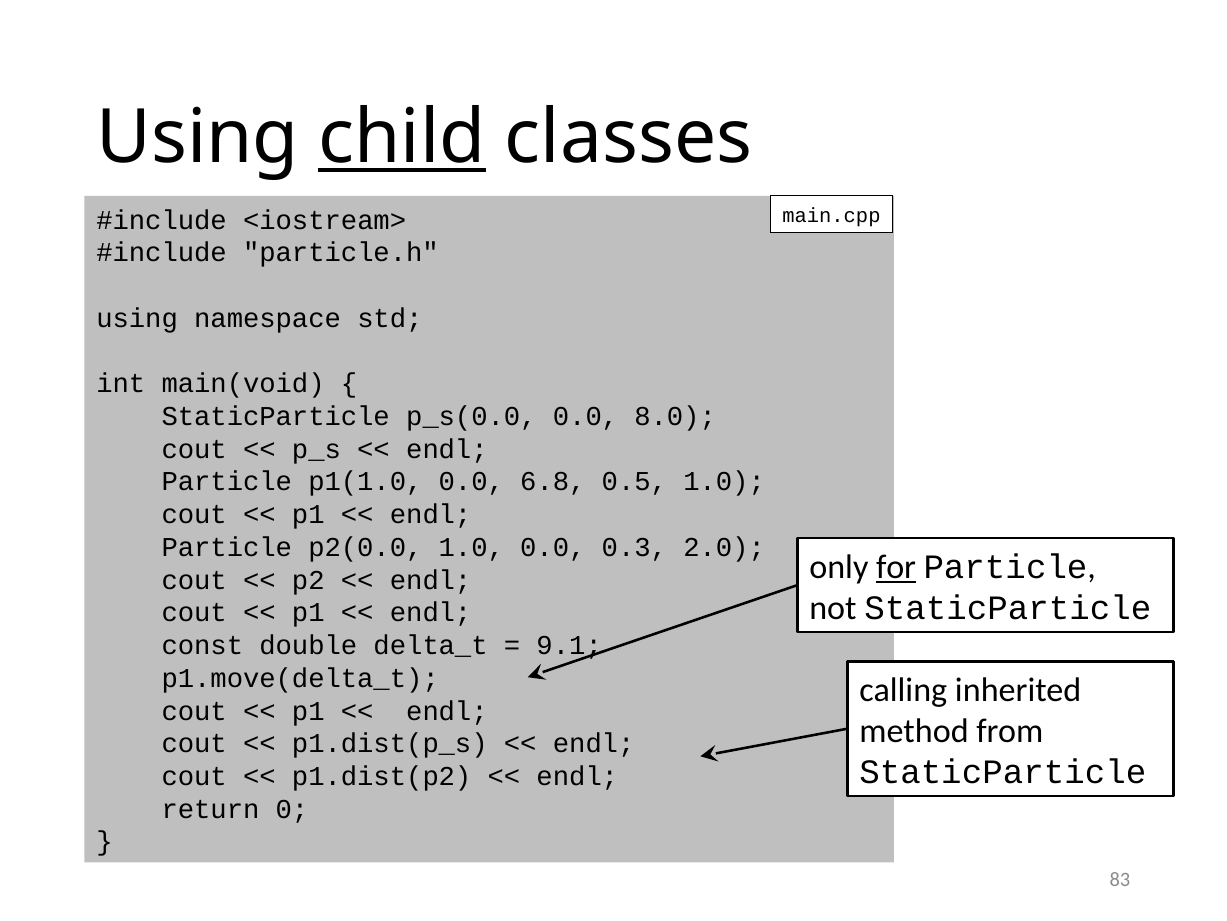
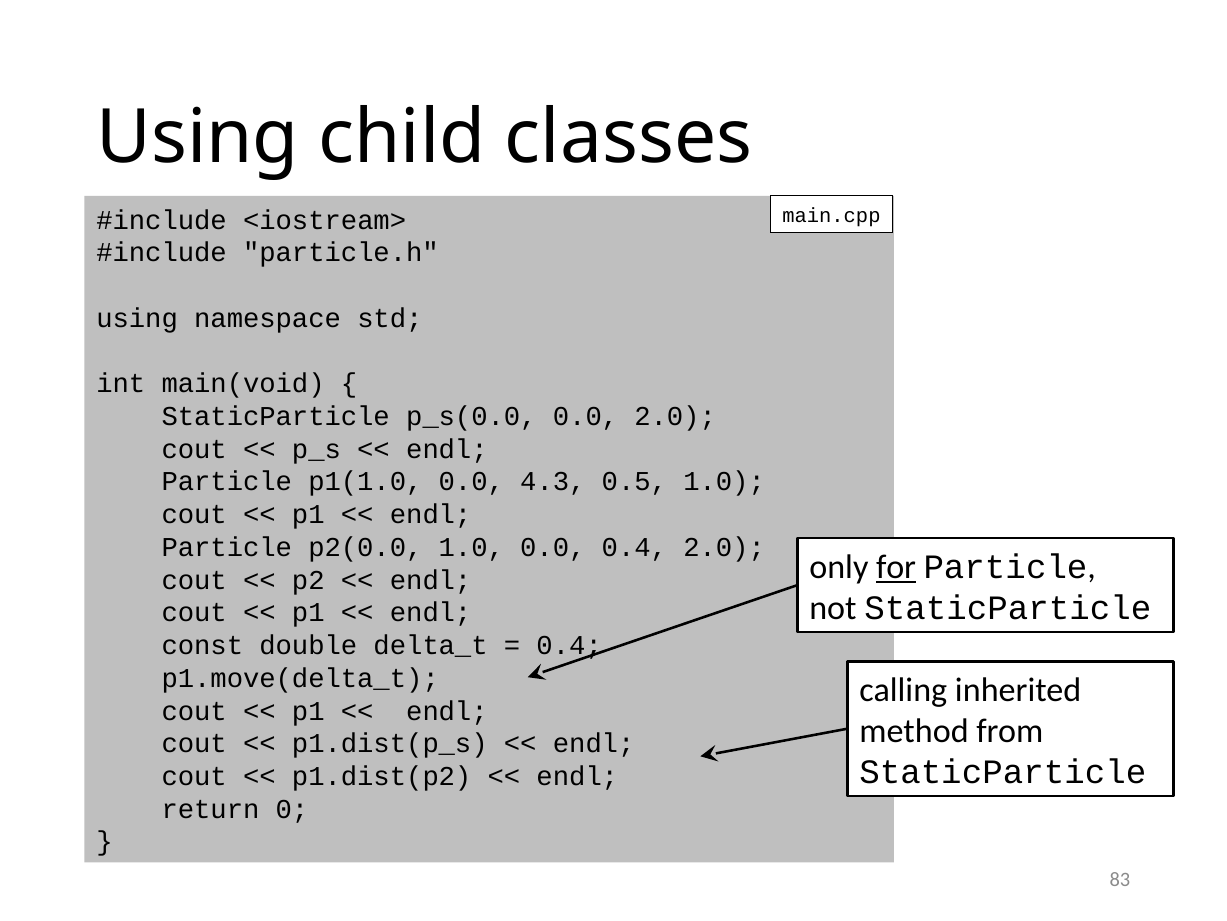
child underline: present -> none (402, 137)
0.0 8.0: 8.0 -> 2.0 (675, 416)
6.8: 6.8 -> 4.3 (553, 482)
0.0 0.3: 0.3 -> 0.4 (634, 547)
9.1: 9.1 -> 0.4 (569, 645)
